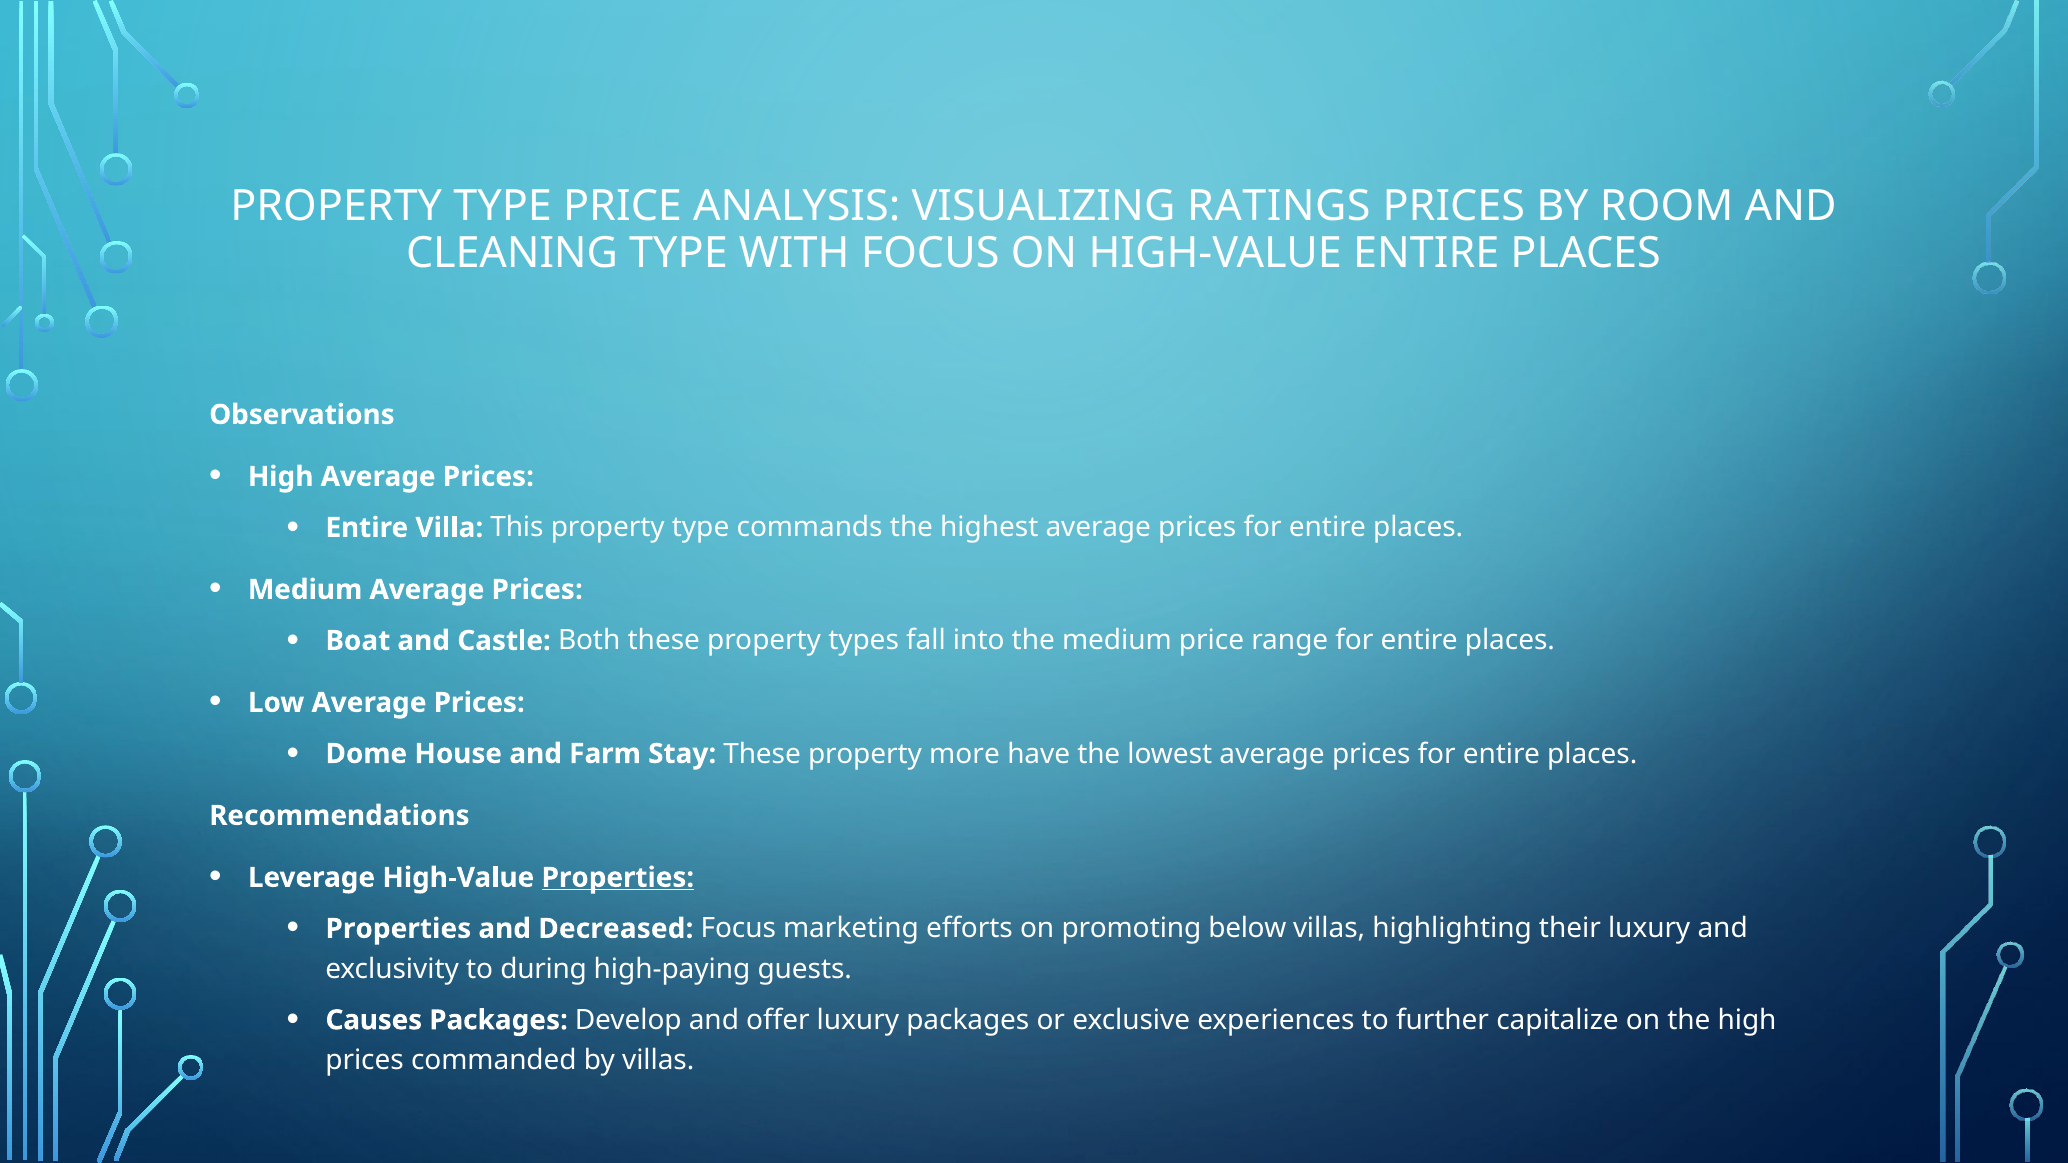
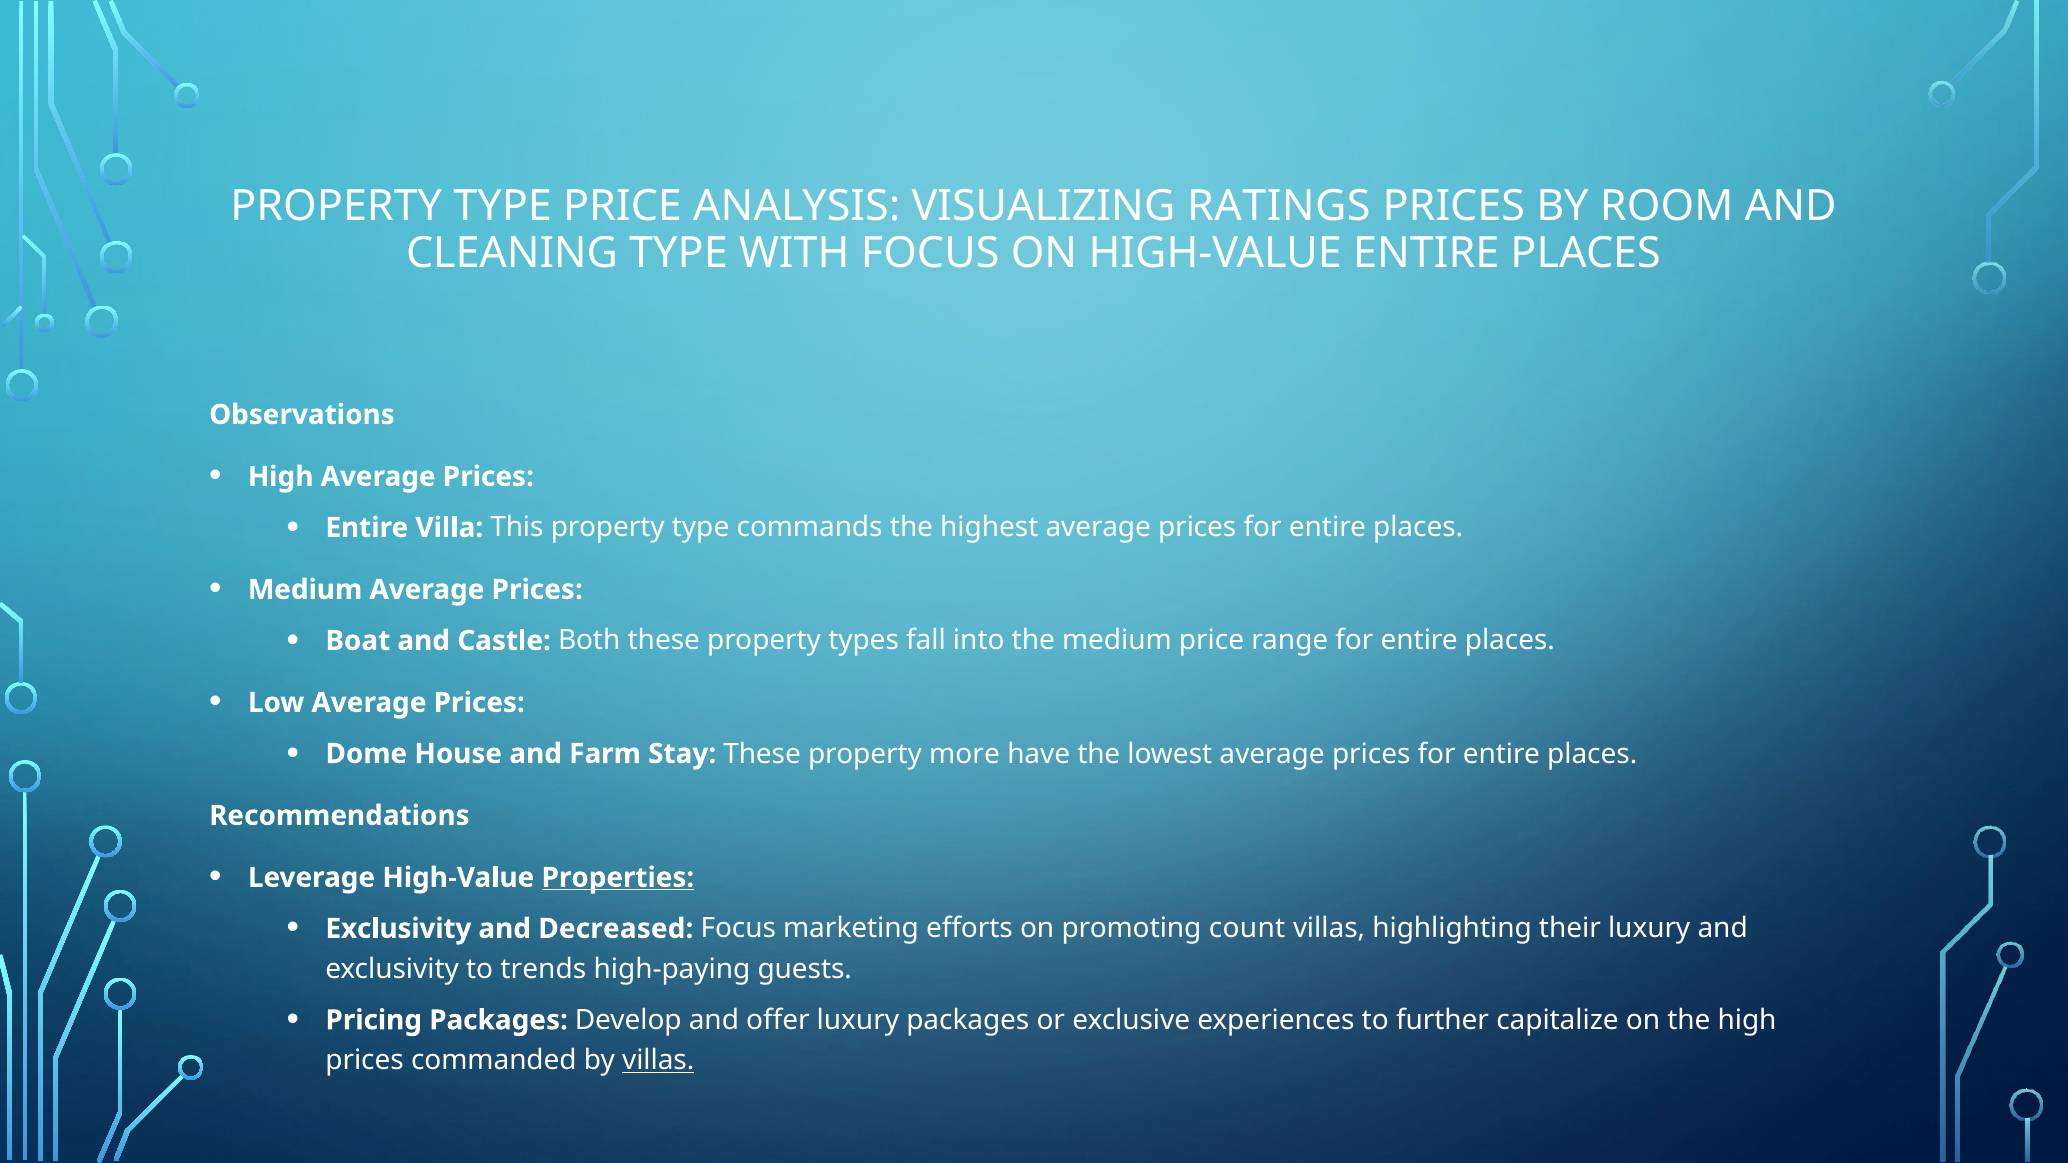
Properties: Properties -> Exclusivity (398, 929)
below: below -> count (1247, 929)
during: during -> trends (543, 969)
Causes: Causes -> Pricing (374, 1020)
villas underline: none -> present (658, 1061)
